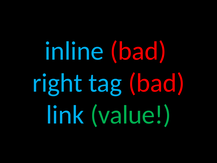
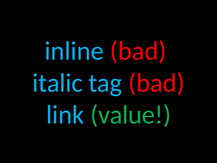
right: right -> italic (57, 83)
